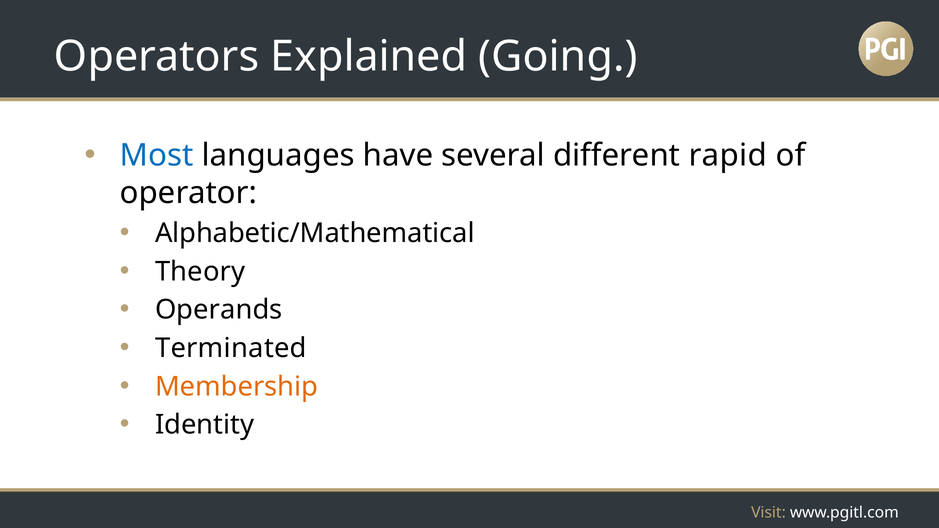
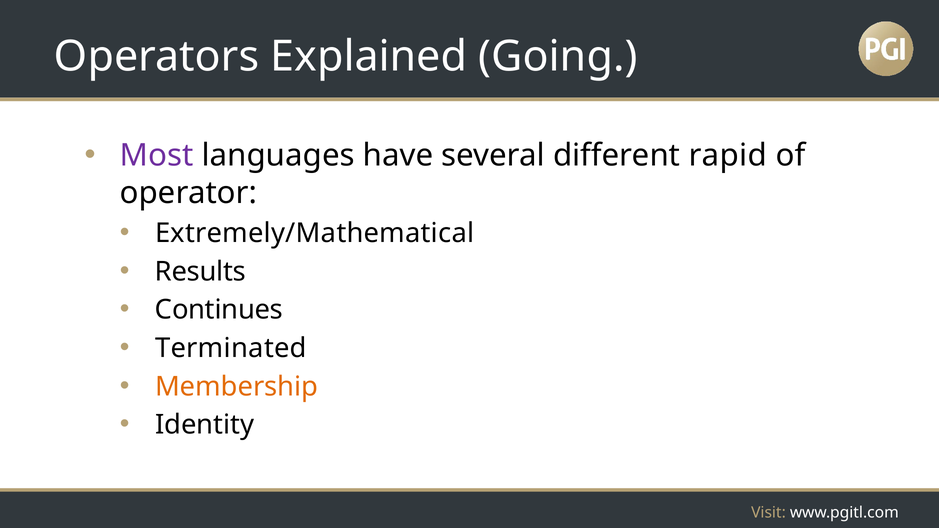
Most colour: blue -> purple (157, 155)
Alphabetic/Mathematical: Alphabetic/Mathematical -> Extremely/Mathematical (315, 233)
Theory: Theory -> Results (200, 272)
Operands: Operands -> Continues (219, 310)
